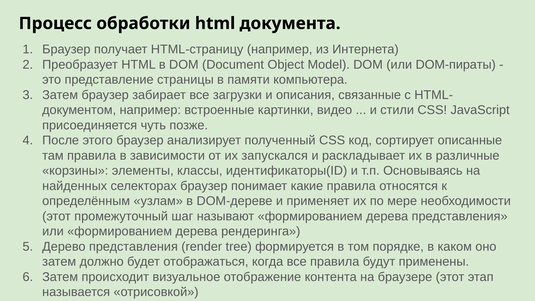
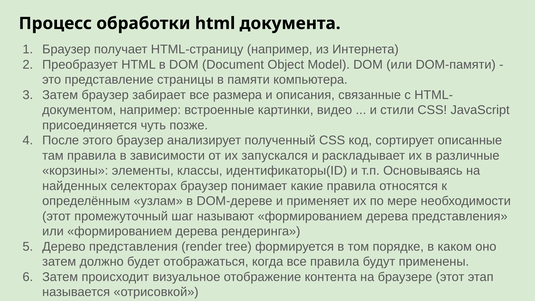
DOM-пираты: DOM-пираты -> DOM-памяти (456, 64)
загрузки: загрузки -> размера (237, 95)
